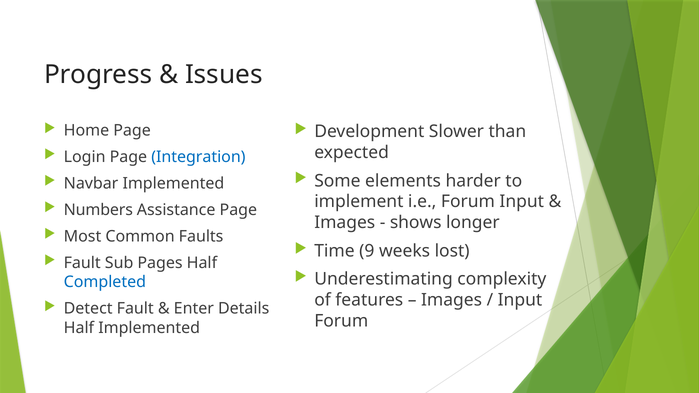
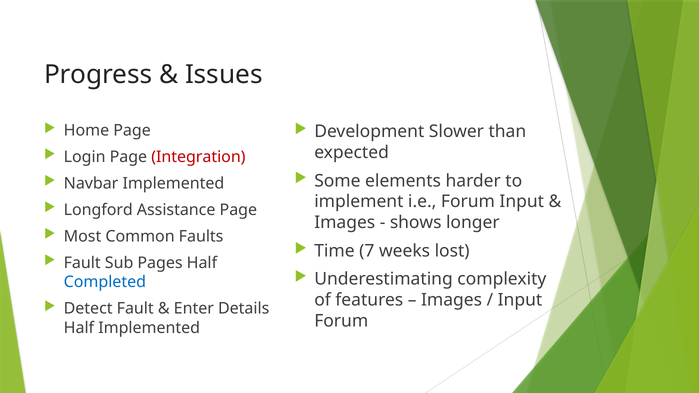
Integration colour: blue -> red (198, 157)
Numbers: Numbers -> Longford (98, 210)
9: 9 -> 7 (367, 251)
